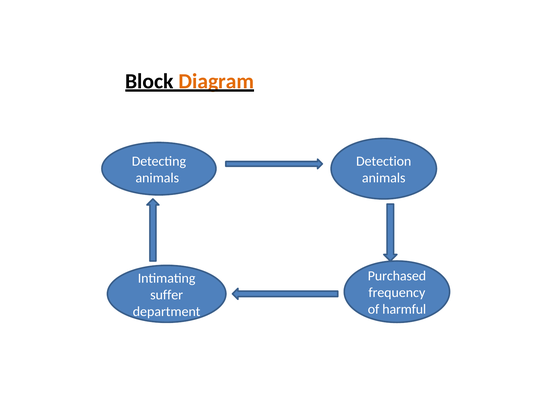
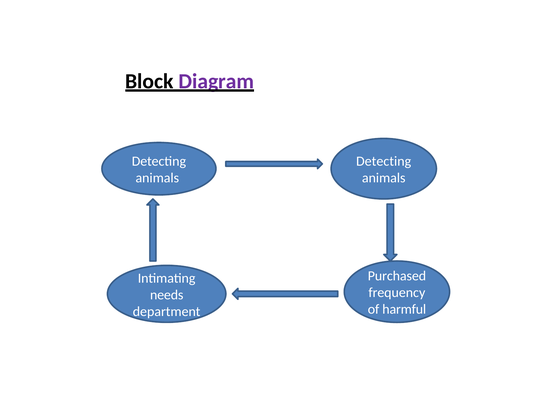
Diagram colour: orange -> purple (216, 81)
Detection: Detection -> Detecting (384, 162)
suffer: suffer -> needs (167, 295)
